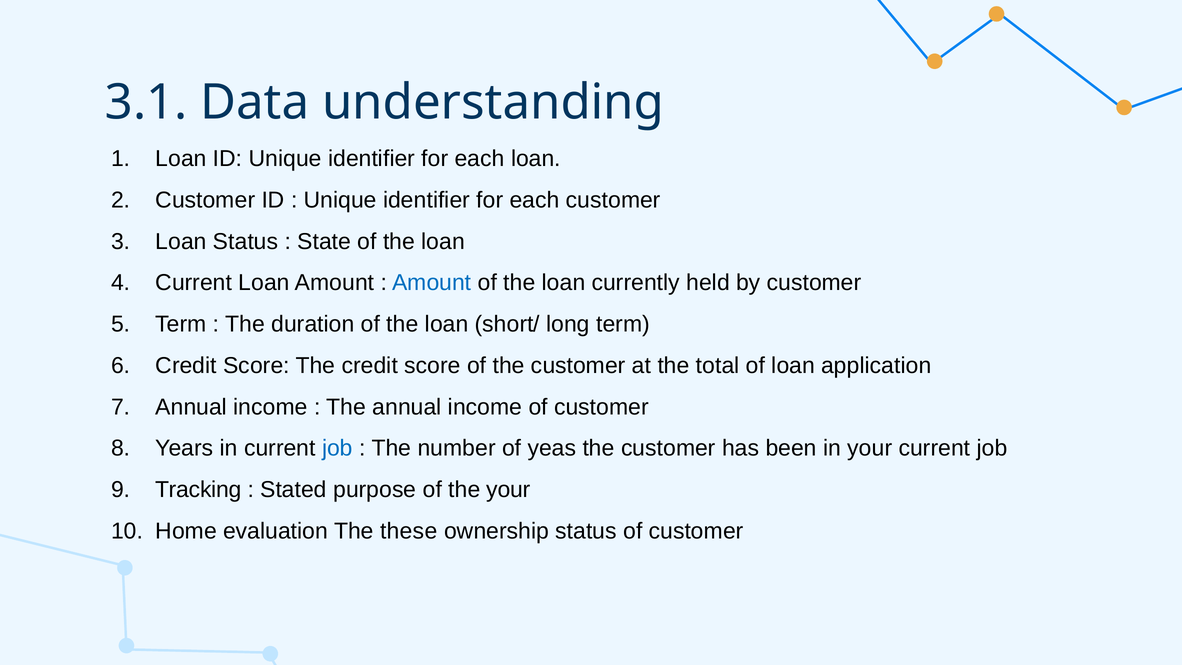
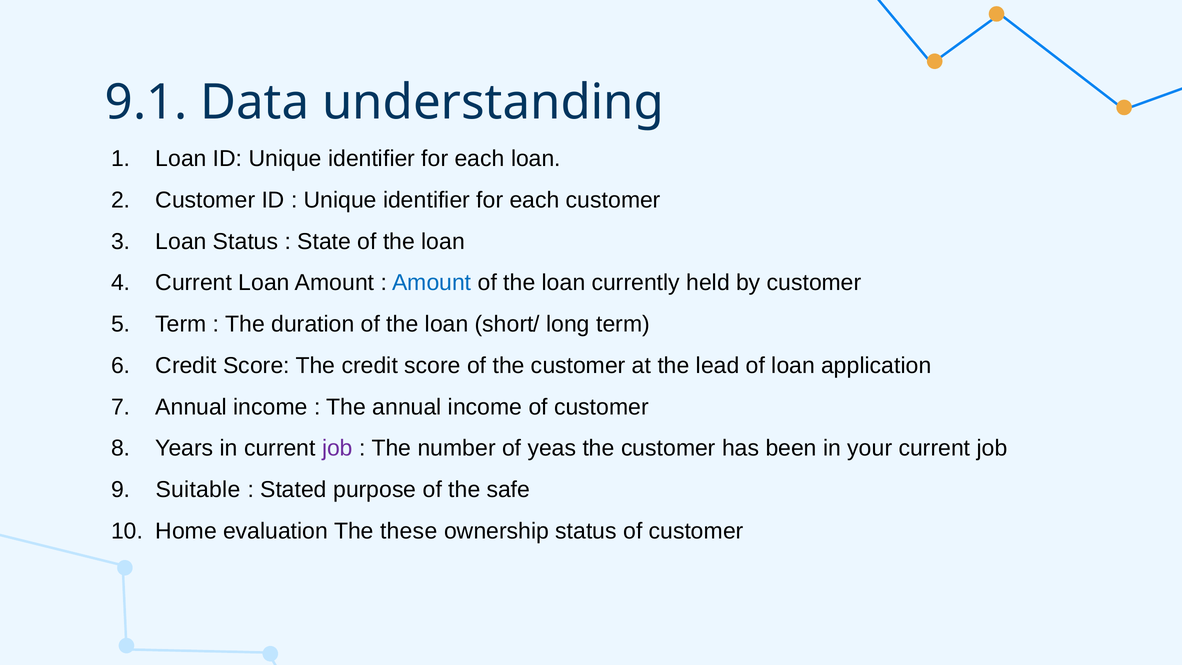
3.1: 3.1 -> 9.1 (146, 102)
total: total -> lead (718, 366)
job colour: blue -> purple (337, 448)
Tracking: Tracking -> Suitable (198, 490)
the your: your -> safe (508, 490)
